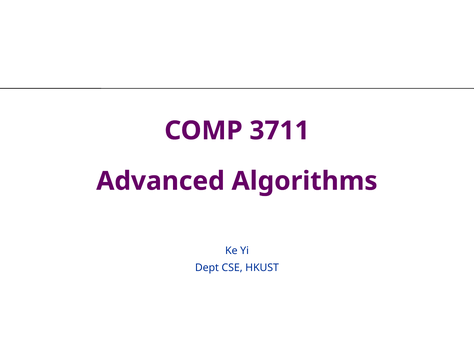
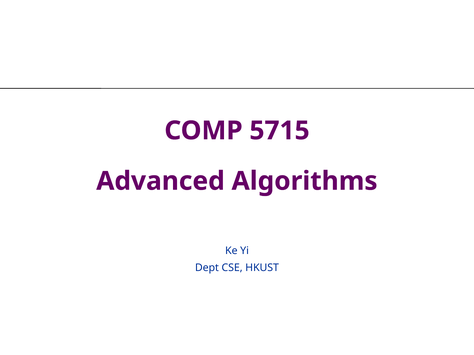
3711: 3711 -> 5715 (280, 131)
